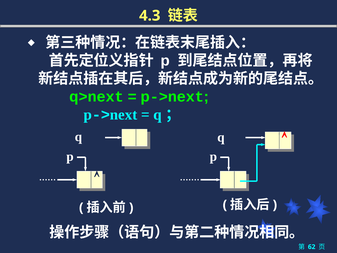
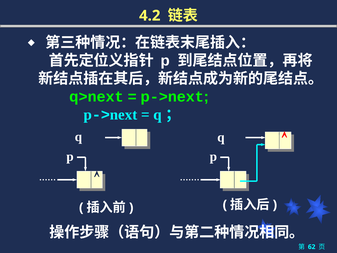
4.3: 4.3 -> 4.2 (150, 16)
